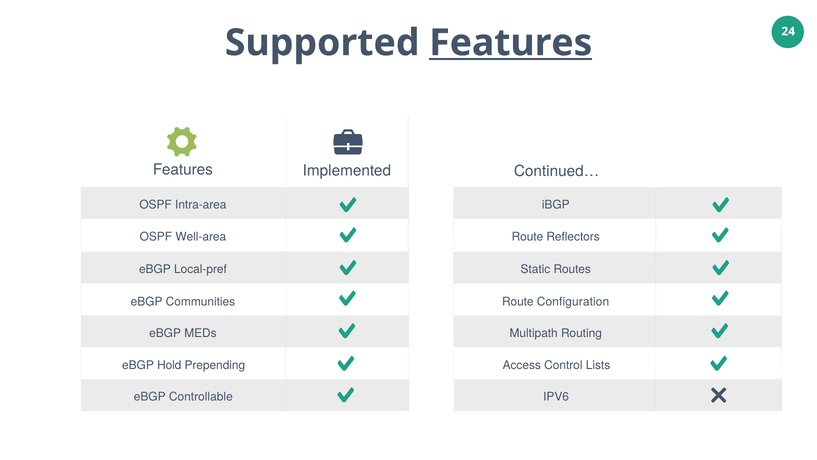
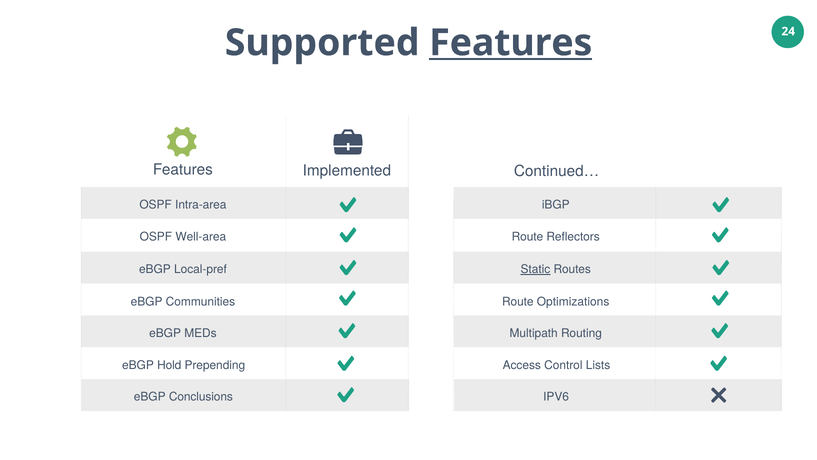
Static underline: none -> present (535, 269)
Configuration: Configuration -> Optimizations (573, 302)
Controllable: Controllable -> Conclusions (201, 397)
